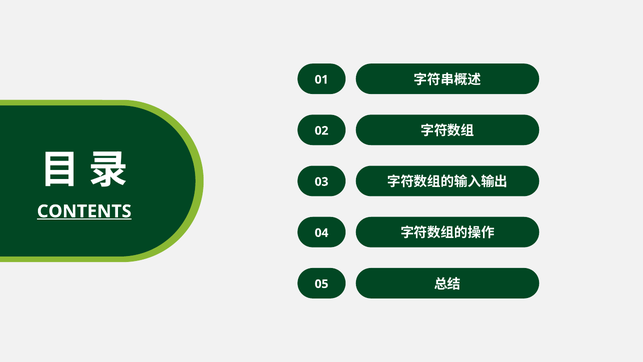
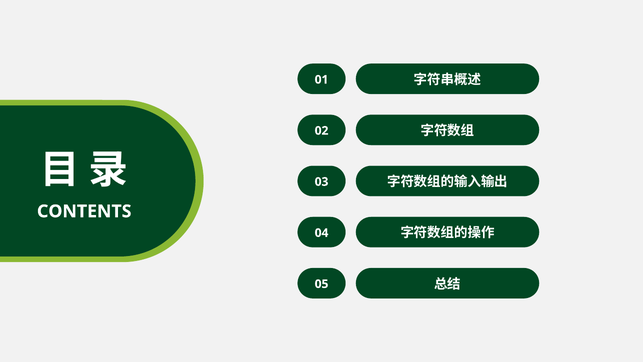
CONTENTS underline: present -> none (84, 211)
